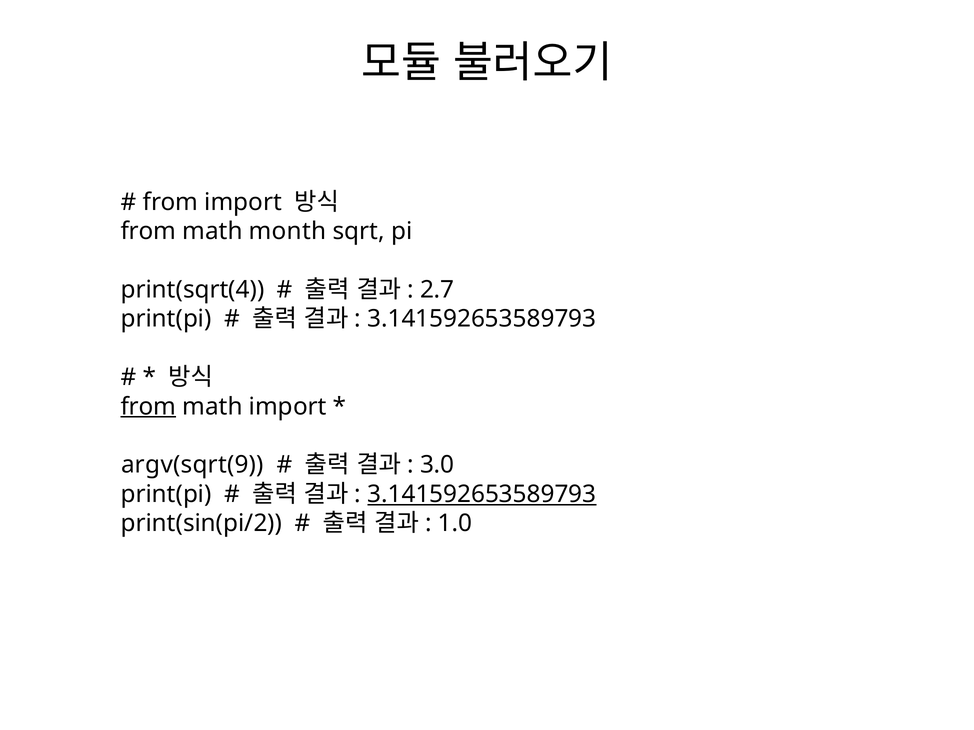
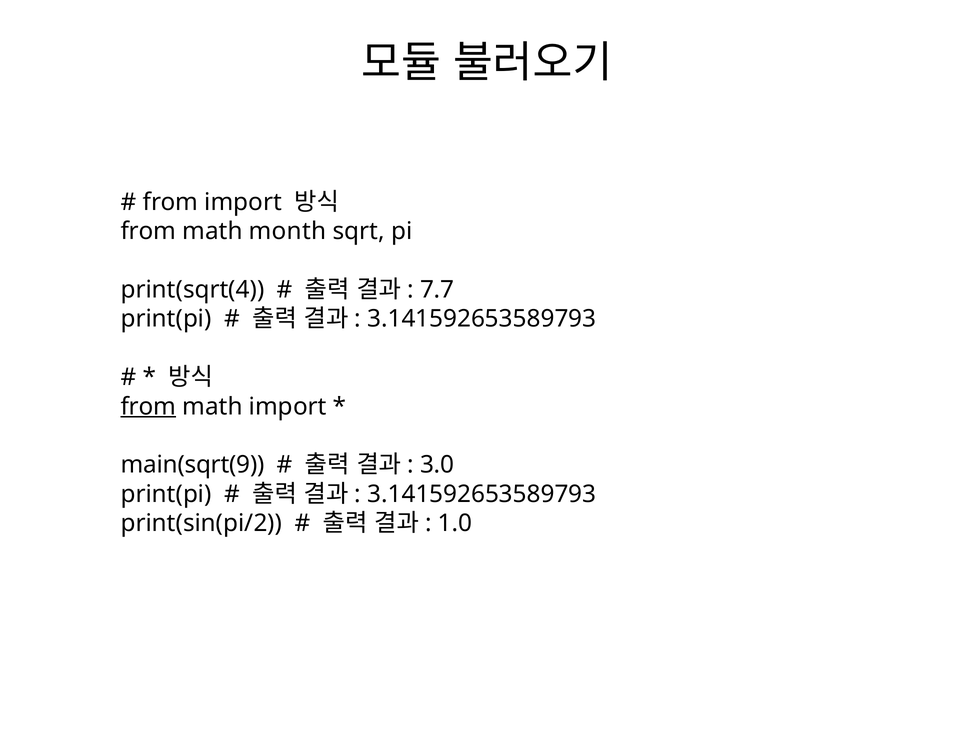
2.7: 2.7 -> 7.7 (437, 290)
argv(sqrt(9: argv(sqrt(9 -> main(sqrt(9 (193, 465)
3.141592653589793 underline: present -> none (482, 494)
